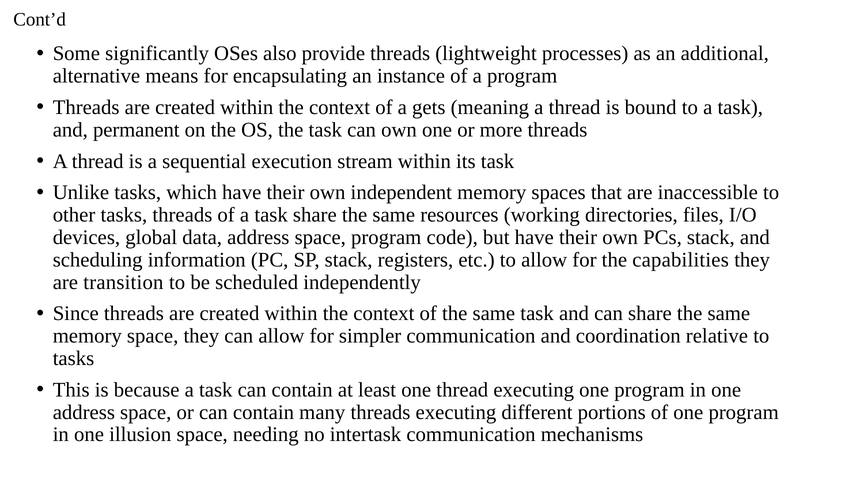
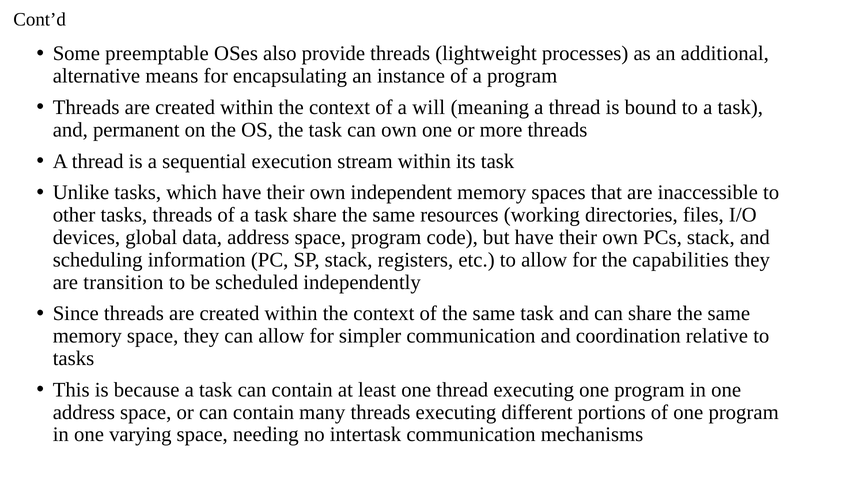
significantly: significantly -> preemptable (157, 54)
gets: gets -> will (429, 107)
illusion: illusion -> varying (140, 435)
